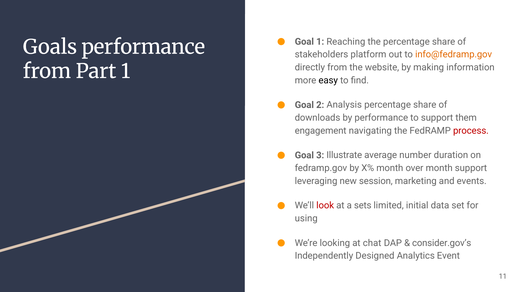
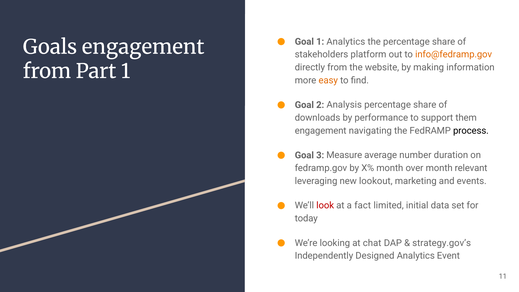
1 Reaching: Reaching -> Analytics (346, 42)
Goals performance: performance -> engagement (143, 47)
easy colour: black -> orange (328, 80)
process colour: red -> black (471, 131)
Illustrate: Illustrate -> Measure (344, 155)
month support: support -> relevant (471, 168)
session: session -> lookout (376, 181)
sets: sets -> fact (363, 205)
using: using -> today (306, 218)
consider.gov’s: consider.gov’s -> strategy.gov’s (442, 243)
